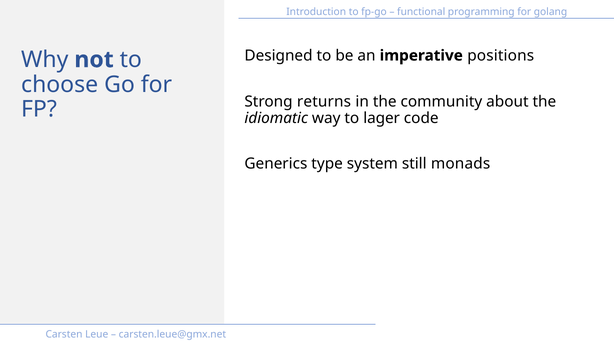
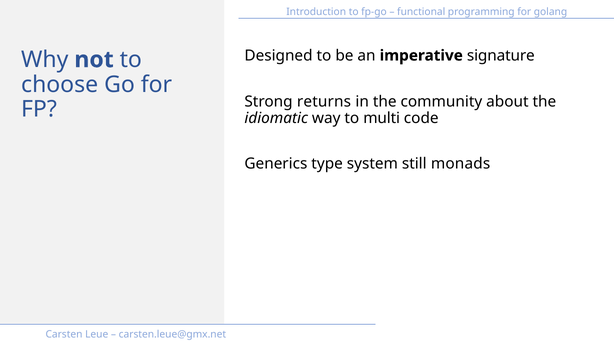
positions: positions -> signature (501, 56)
lager: lager -> multi (382, 118)
